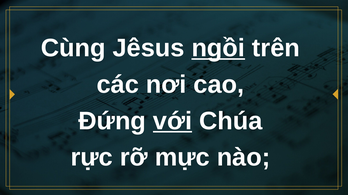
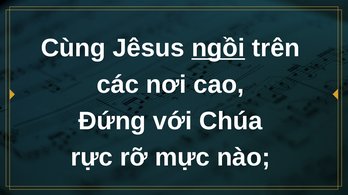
với underline: present -> none (173, 121)
